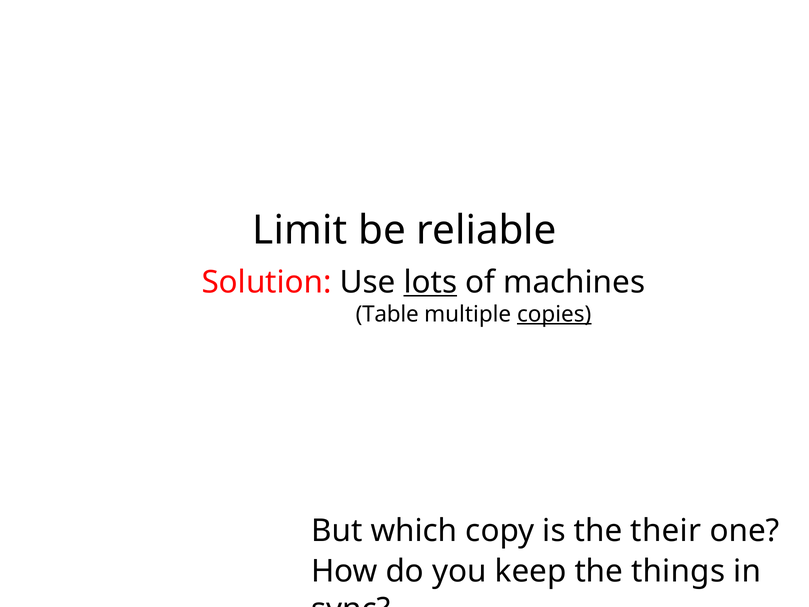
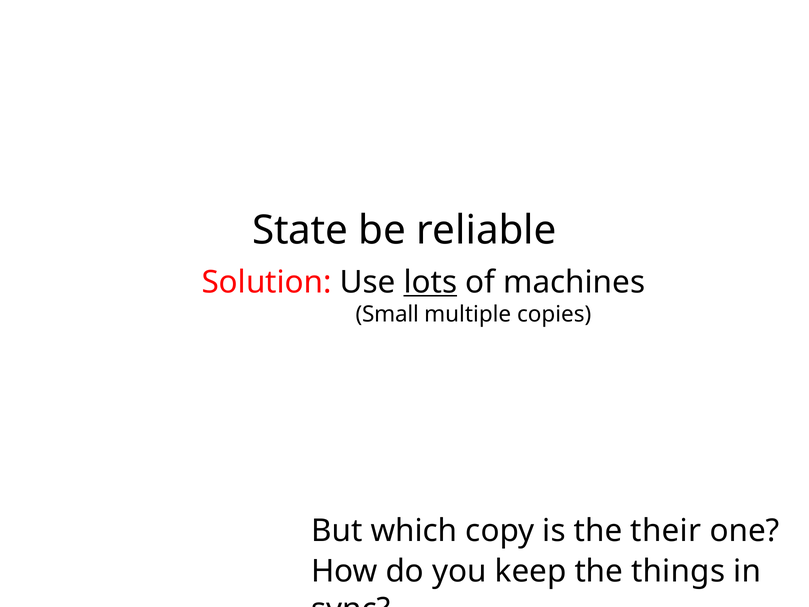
Limit: Limit -> State (300, 230)
Table: Table -> Small (387, 314)
copies underline: present -> none (554, 314)
